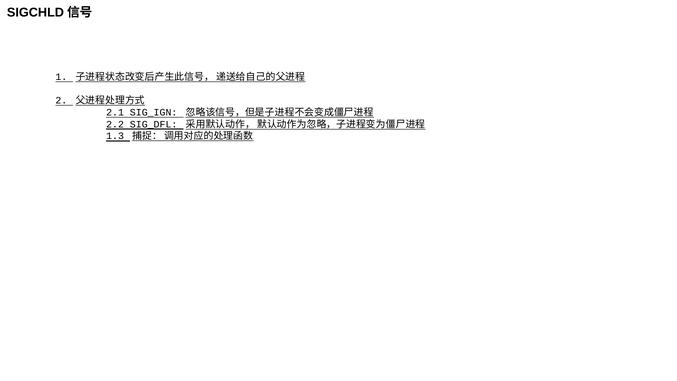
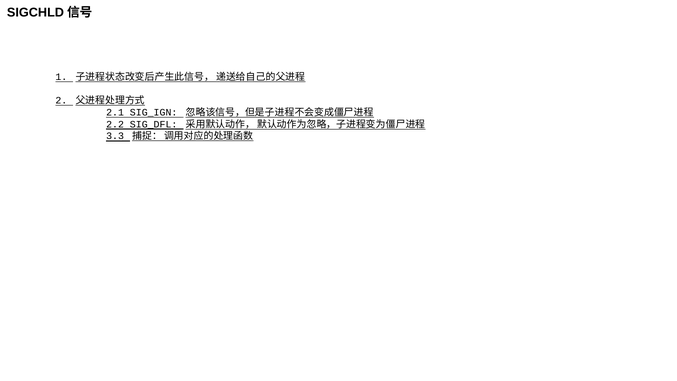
1.3: 1.3 -> 3.3 (115, 136)
